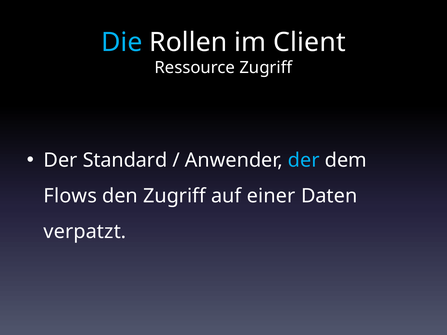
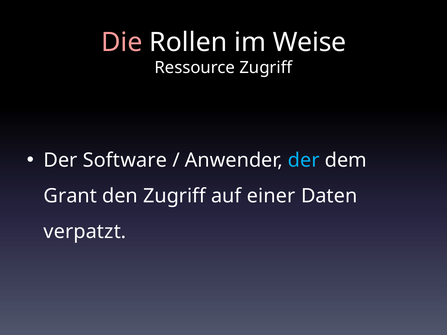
Die colour: light blue -> pink (122, 42)
Client: Client -> Weise (310, 42)
Standard: Standard -> Software (125, 160)
Flows: Flows -> Grant (70, 196)
